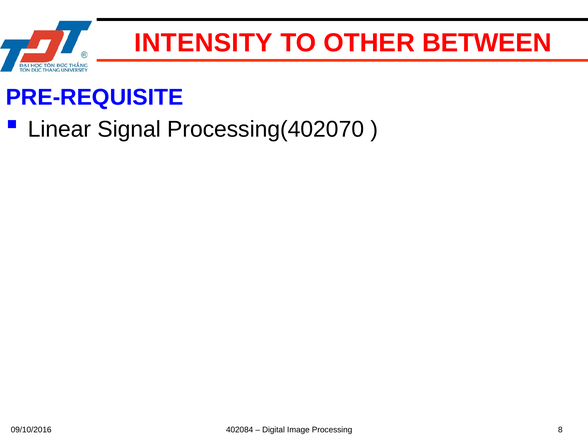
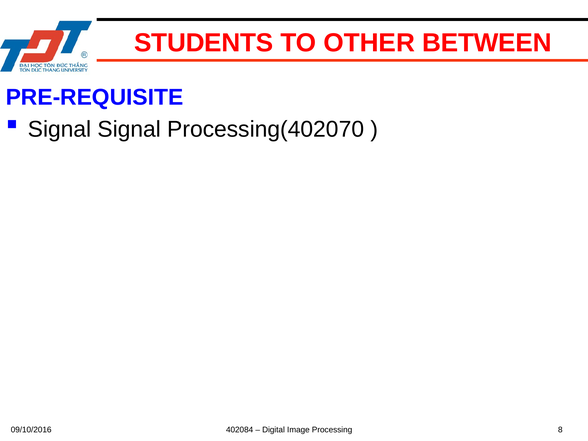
INTENSITY: INTENSITY -> STUDENTS (204, 43)
Linear: Linear -> Signal (60, 129)
